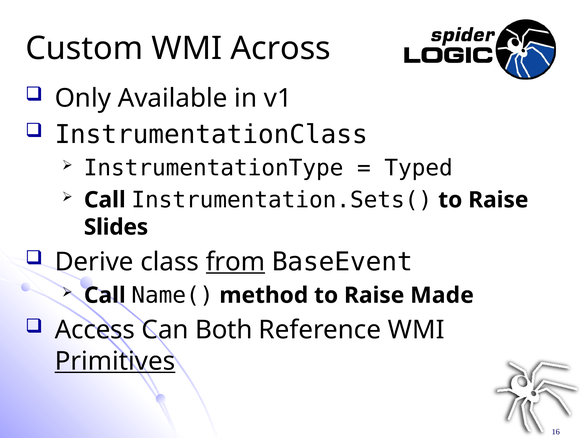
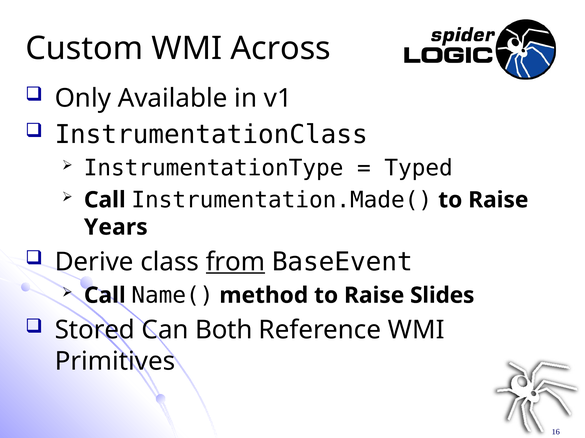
Instrumentation.Sets(: Instrumentation.Sets( -> Instrumentation.Made( (282, 200)
Slides: Slides -> Years (116, 228)
Made: Made -> Slides (442, 296)
Access: Access -> Stored (95, 331)
Primitives underline: present -> none (115, 362)
